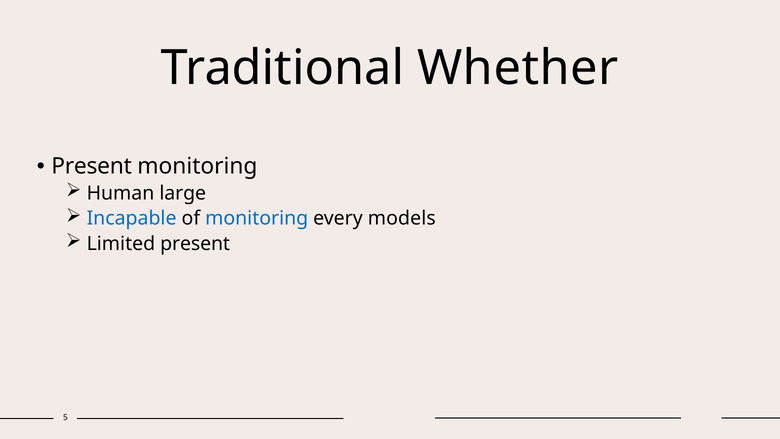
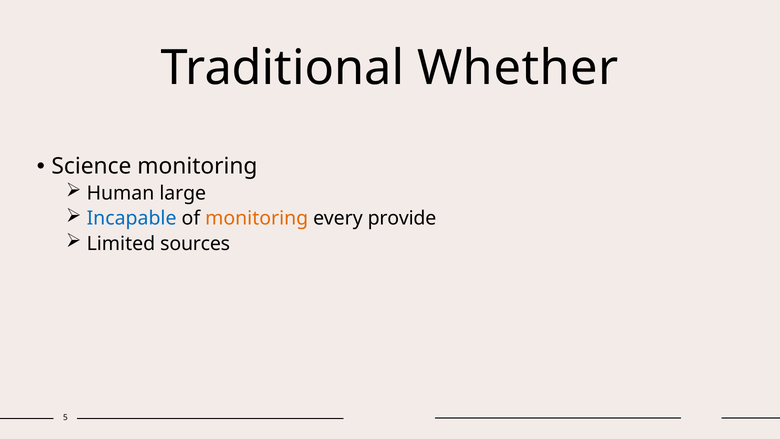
Present: Present -> Science (91, 166)
monitoring colour: blue -> orange (257, 218)
models: models -> provide (402, 218)
Limited present: present -> sources (195, 243)
